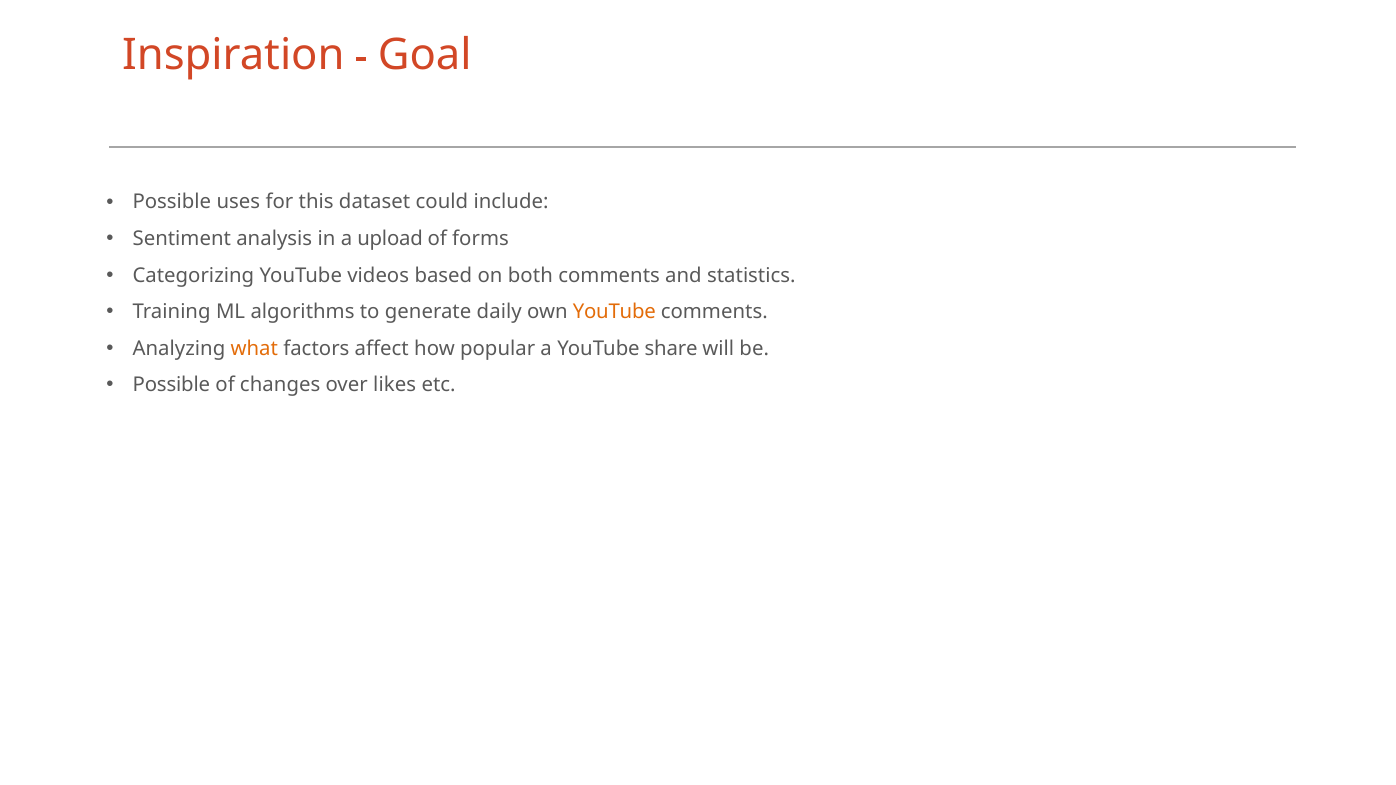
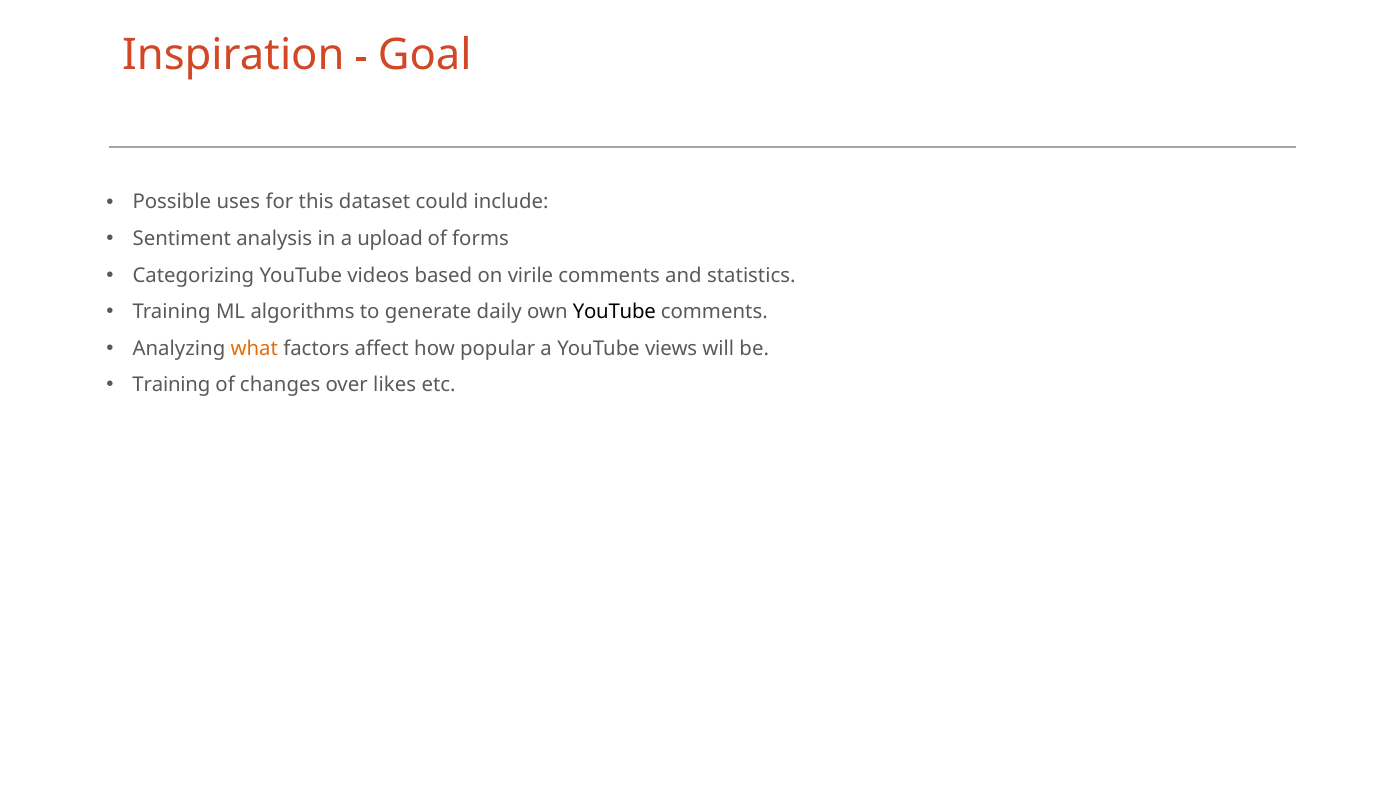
both: both -> virile (530, 275)
YouTube colour: orange -> black (614, 312)
share: share -> views (671, 349)
Possible: Possible -> Training (171, 385)
